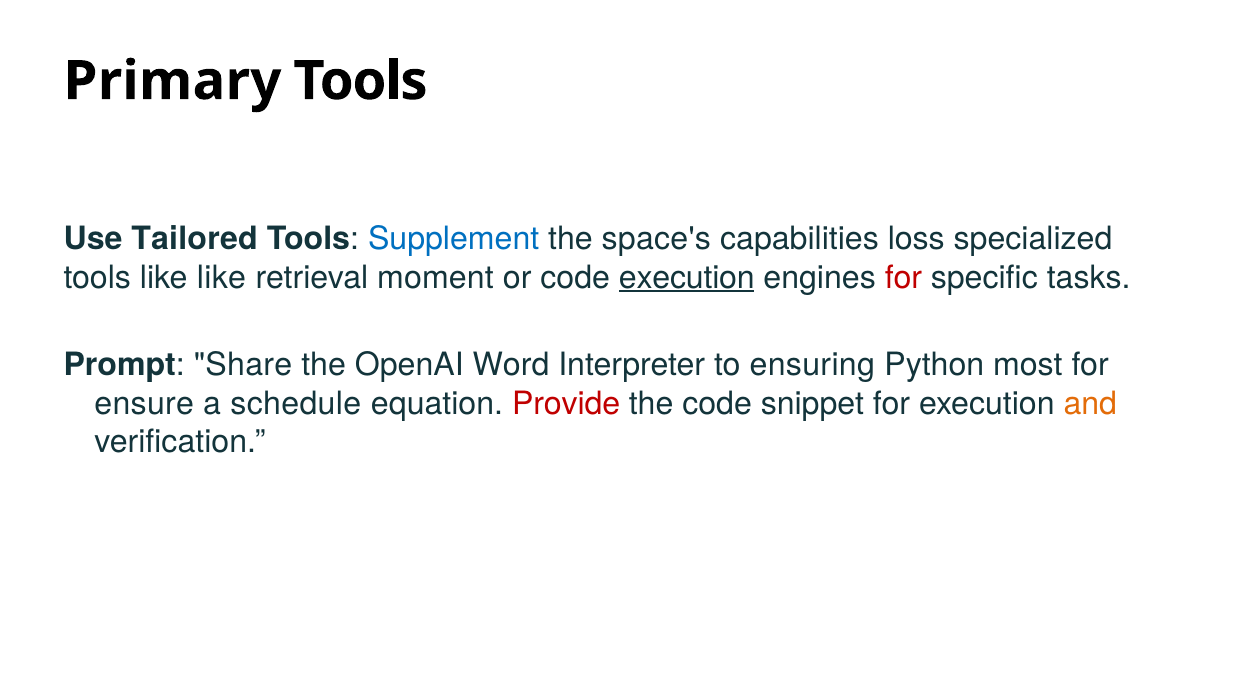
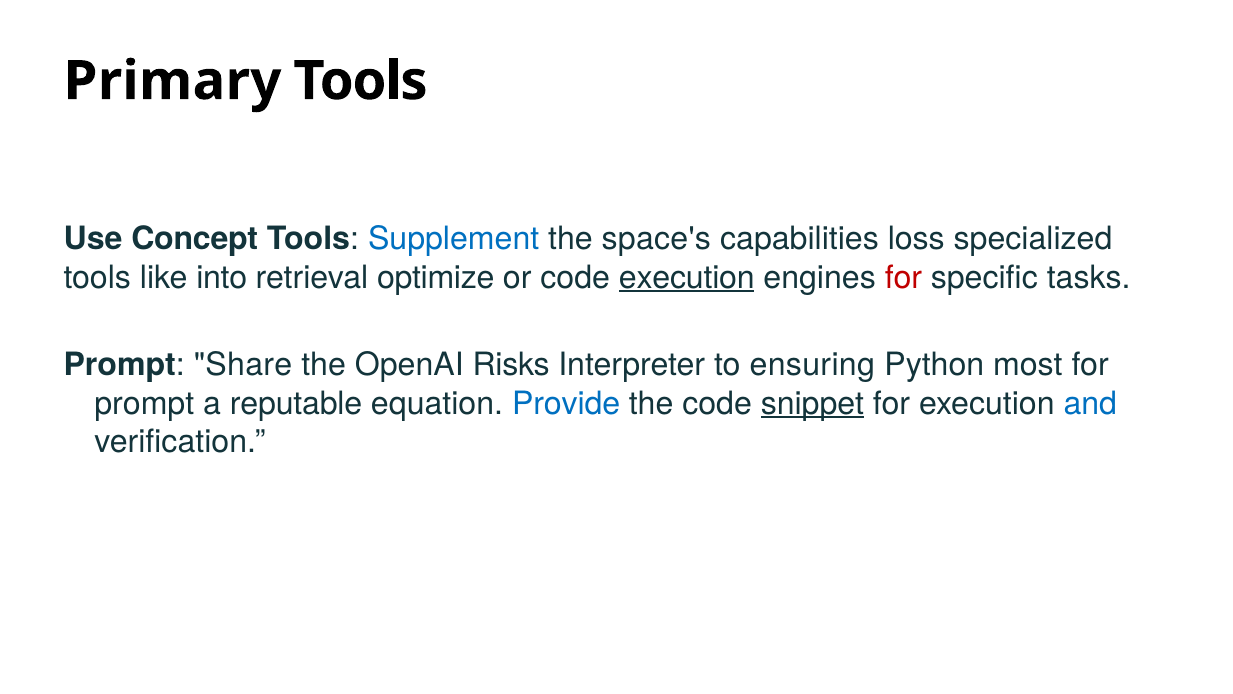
Tailored: Tailored -> Concept (195, 239)
like like: like -> into (222, 277)
moment: moment -> optimize (436, 277)
Word: Word -> Risks (511, 365)
ensure: ensure -> prompt (144, 403)
schedule: schedule -> reputable (296, 403)
Provide colour: red -> blue (566, 403)
snippet underline: none -> present (812, 403)
and colour: orange -> blue (1090, 403)
